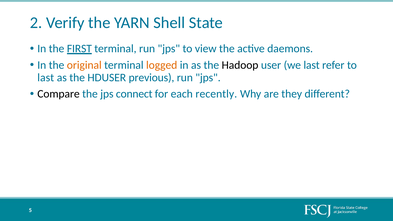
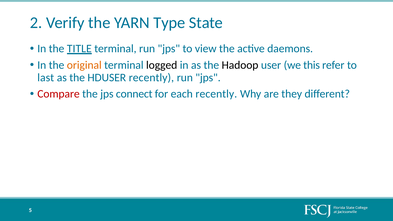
Shell: Shell -> Type (169, 23)
FIRST: FIRST -> TITLE (79, 49)
logged colour: orange -> black (162, 65)
we last: last -> this (312, 65)
HDUSER previous: previous -> recently (151, 78)
Compare colour: black -> red (58, 94)
